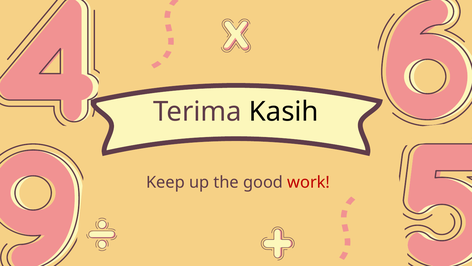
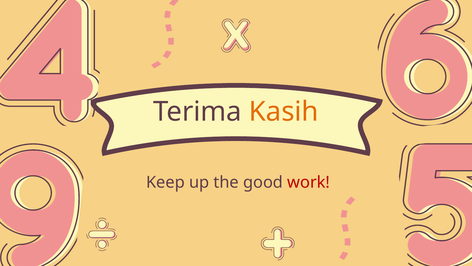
Kasih colour: black -> orange (284, 111)
